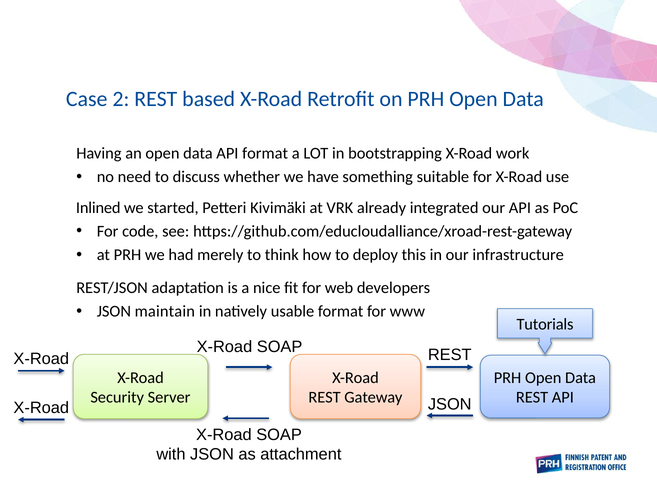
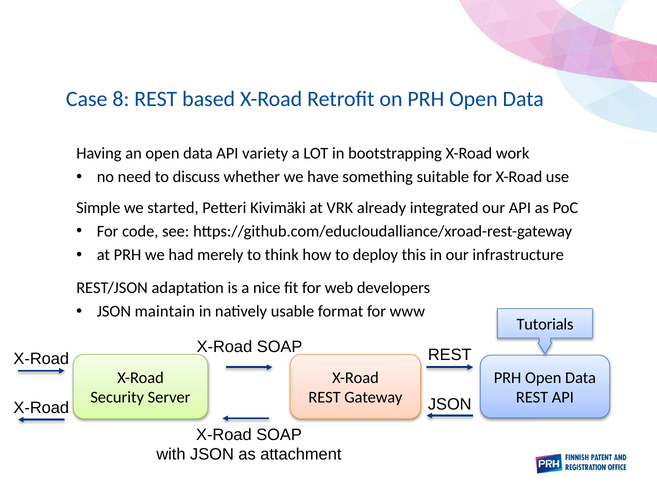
2: 2 -> 8 (121, 99)
API format: format -> variety (265, 153)
Inlined: Inlined -> Simple (98, 208)
